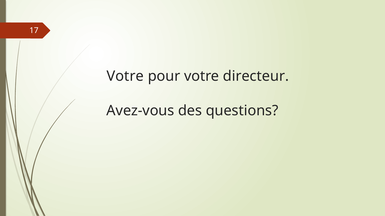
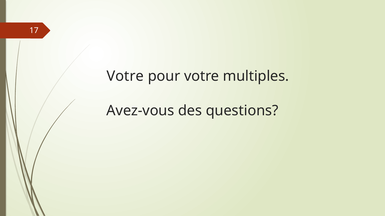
directeur: directeur -> multiples (256, 76)
